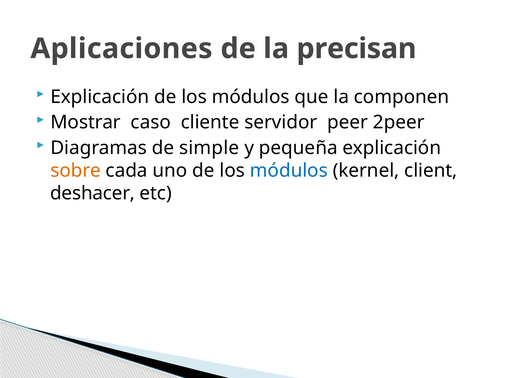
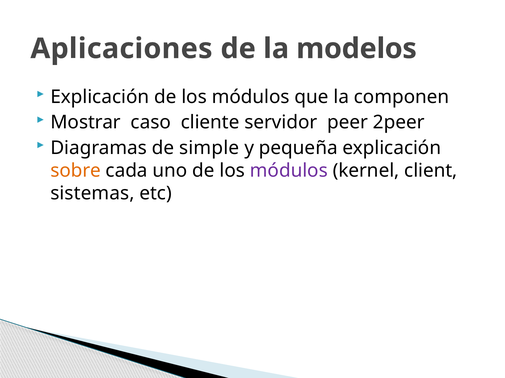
precisan: precisan -> modelos (357, 49)
módulos colour: blue -> purple (289, 171)
deshacer: deshacer -> sistemas (92, 194)
